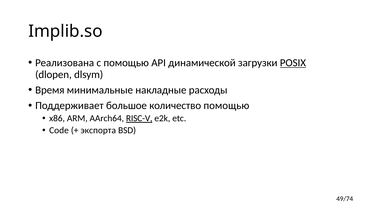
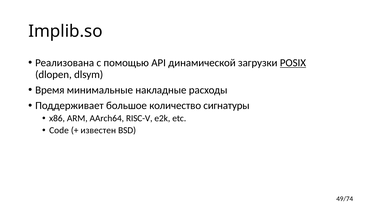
количество помощью: помощью -> сигнатуры (226, 105)
RISC-V underline: present -> none (139, 118)
экспорта: экспорта -> известен (98, 130)
